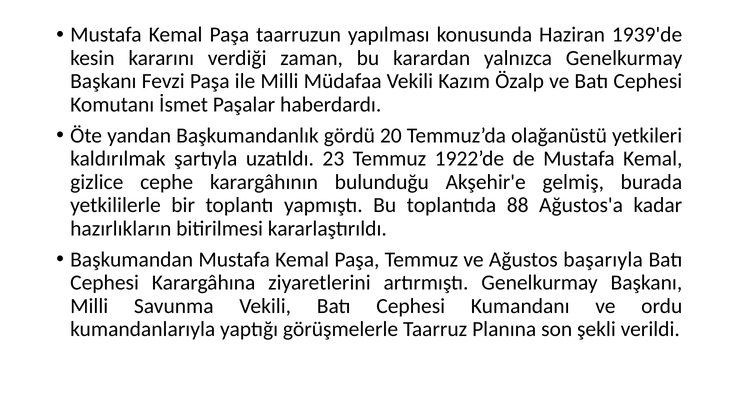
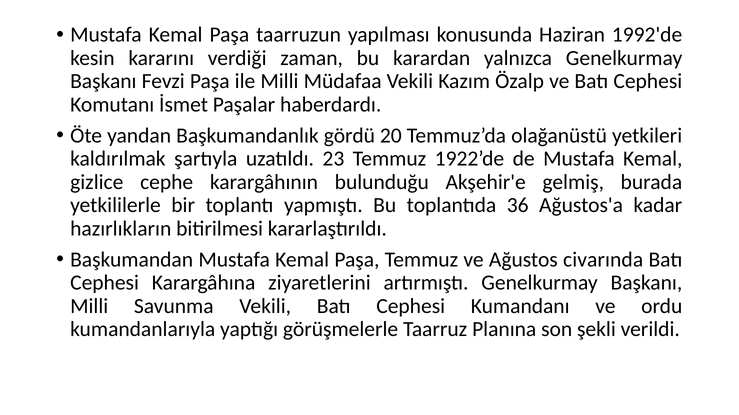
1939'de: 1939'de -> 1992'de (647, 35)
88: 88 -> 36 (518, 206)
başarıyla: başarıyla -> civarında (603, 260)
